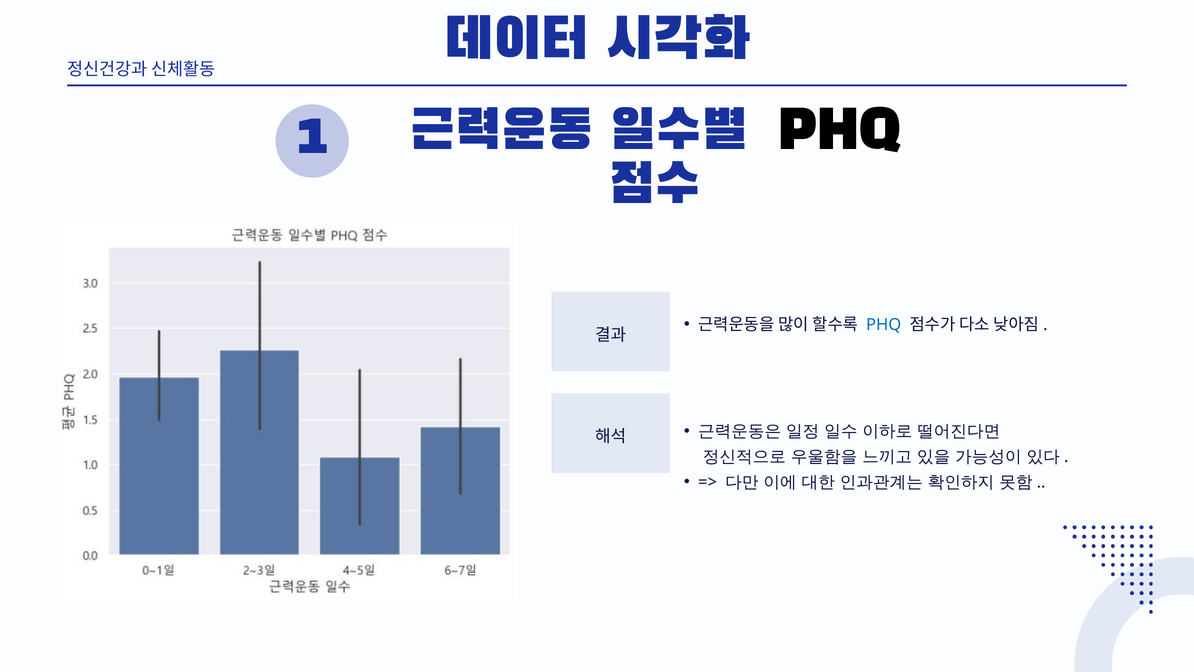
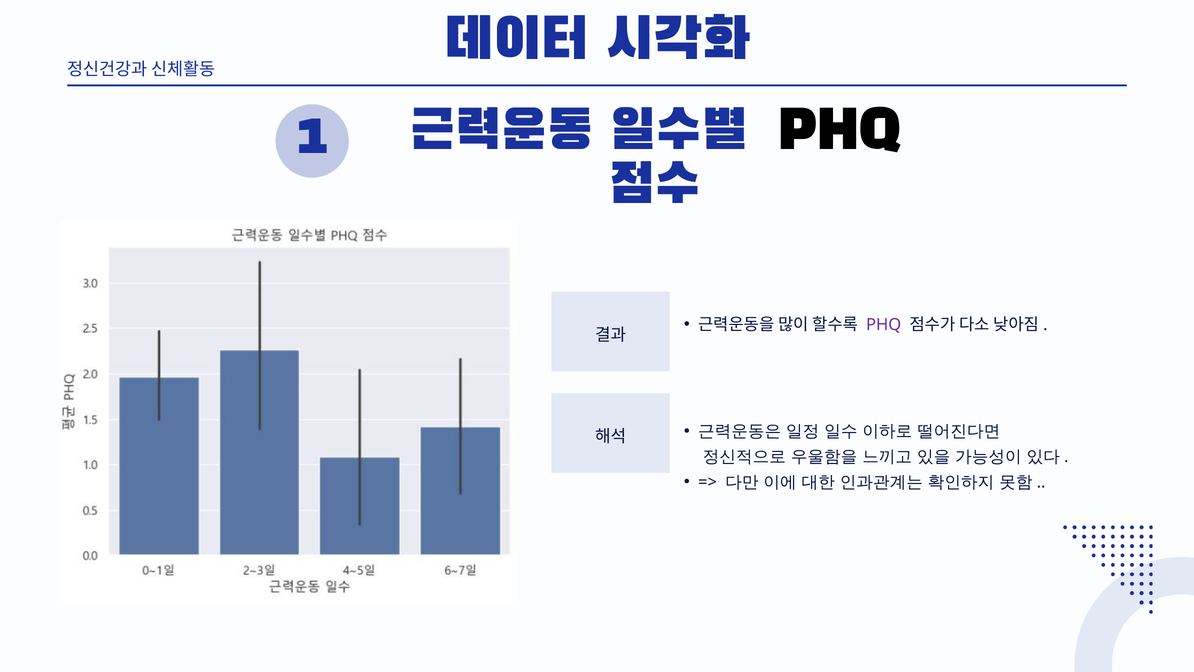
PHQ colour: blue -> purple (884, 324)
